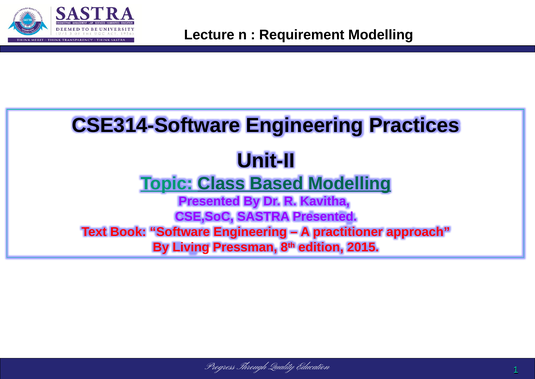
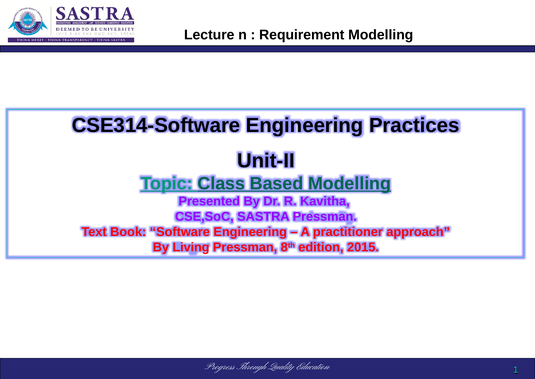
SASTRA Presented: Presented -> Pressman (325, 216)
